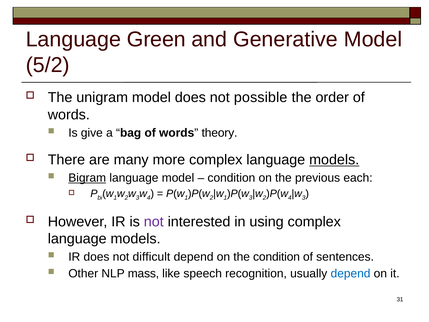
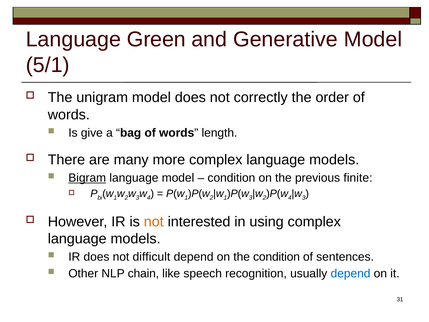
5/2: 5/2 -> 5/1 (48, 65)
possible: possible -> correctly (261, 98)
theory: theory -> length (219, 133)
models underline: present -> none (334, 160)
each: each -> finite (358, 178)
not colour: purple -> orange (154, 222)
mass: mass -> chain (143, 273)
